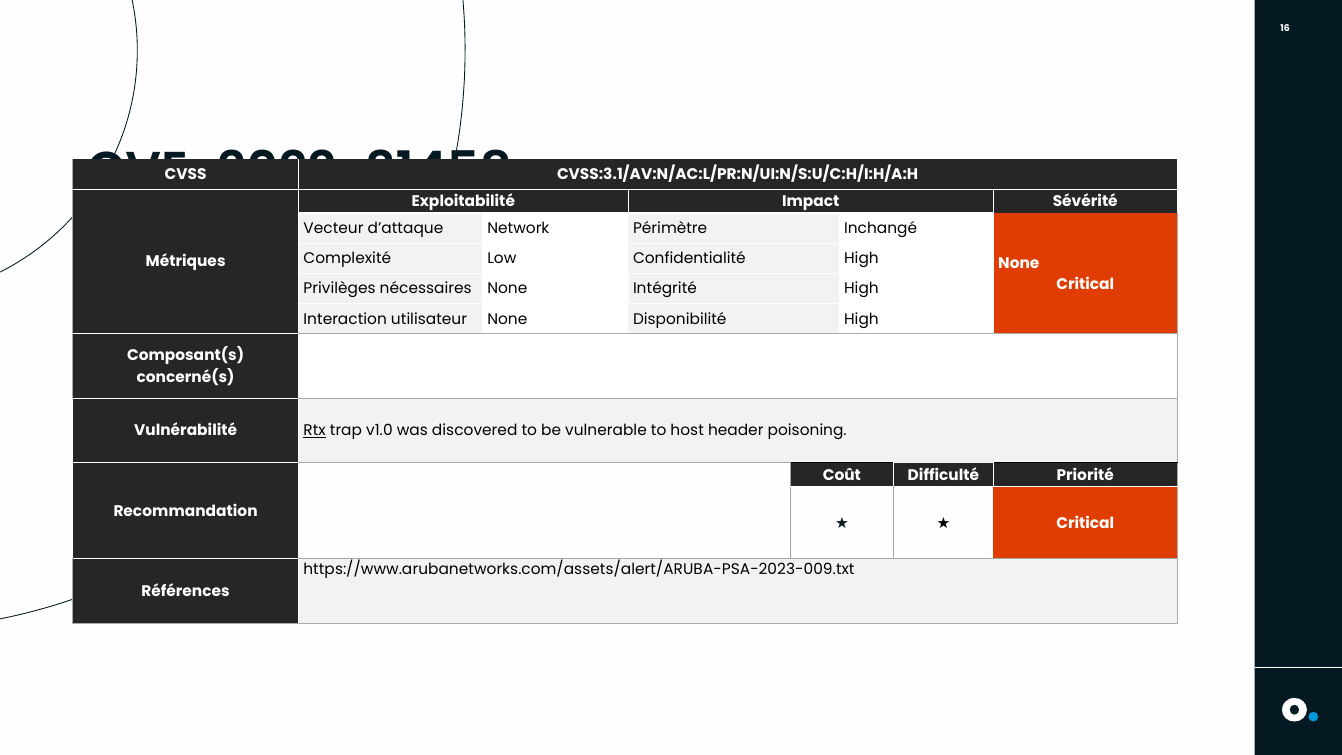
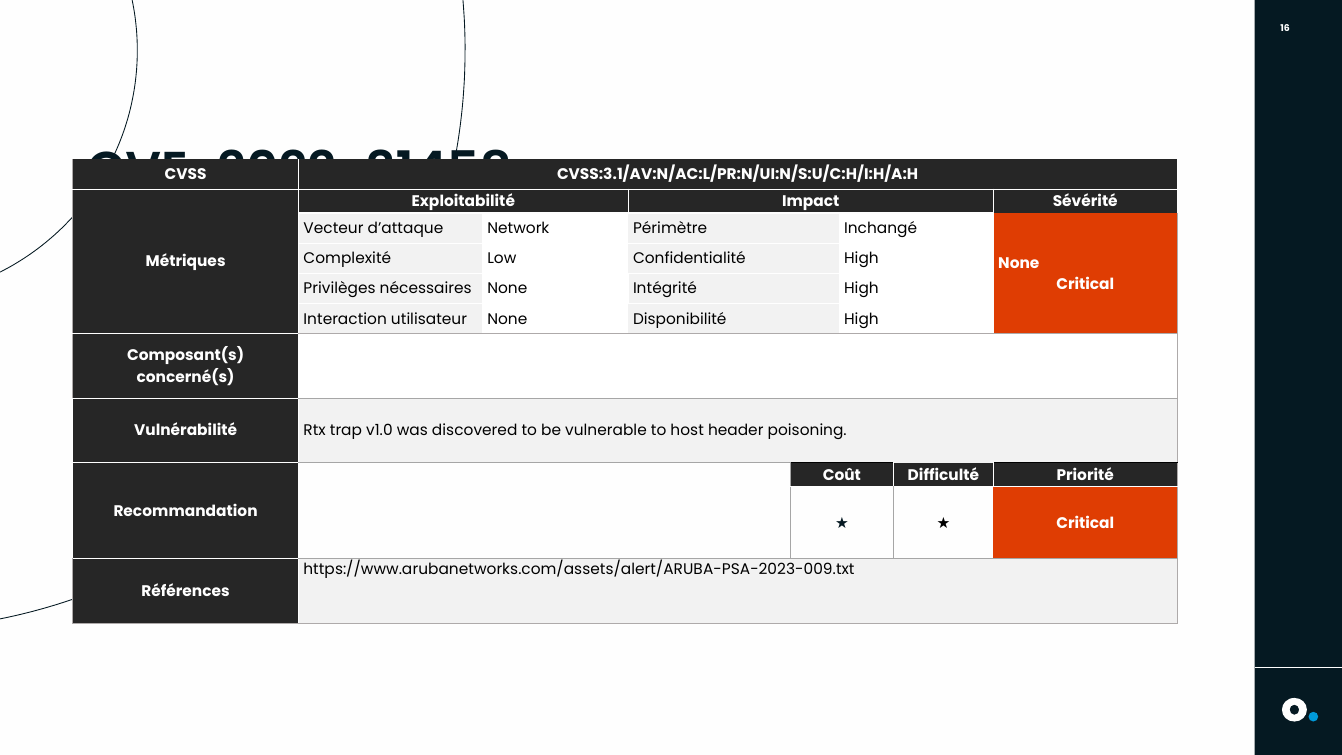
Rtx underline: present -> none (315, 431)
